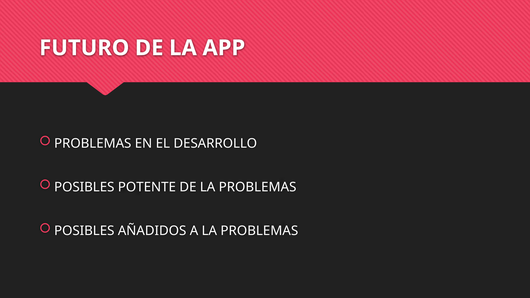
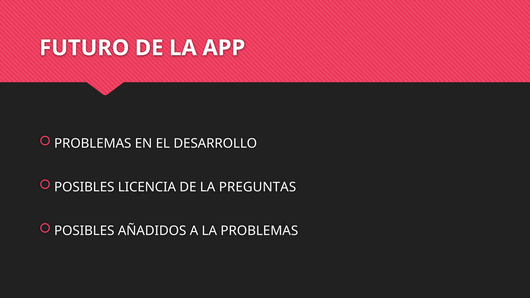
POTENTE: POTENTE -> LICENCIA (147, 187)
DE LA PROBLEMAS: PROBLEMAS -> PREGUNTAS (258, 187)
